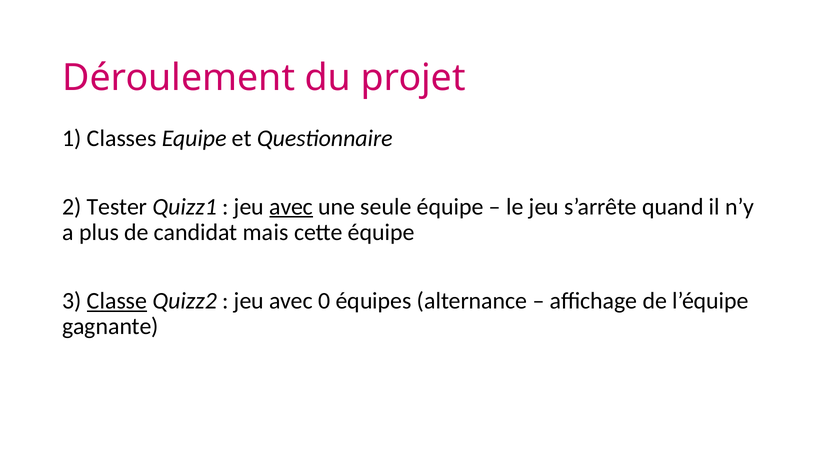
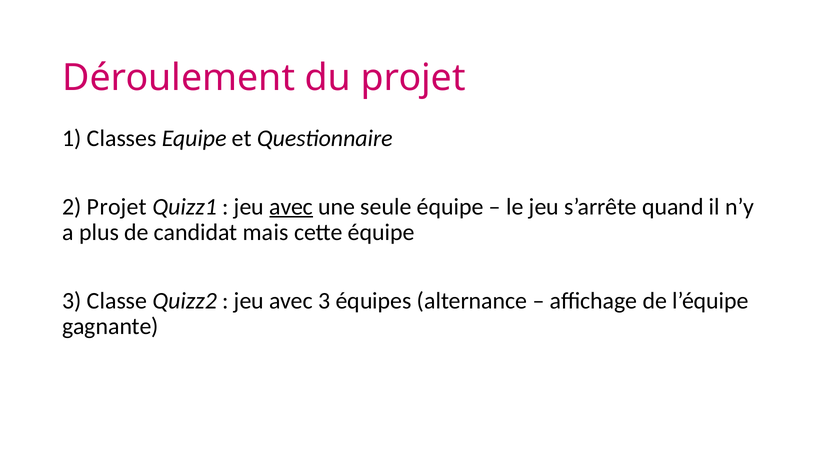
2 Tester: Tester -> Projet (117, 207)
Classe underline: present -> none (117, 301)
avec 0: 0 -> 3 (324, 301)
